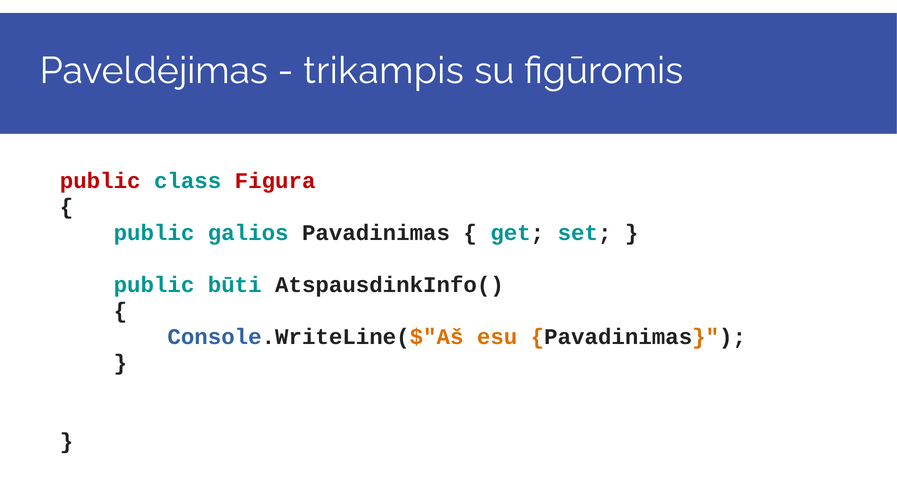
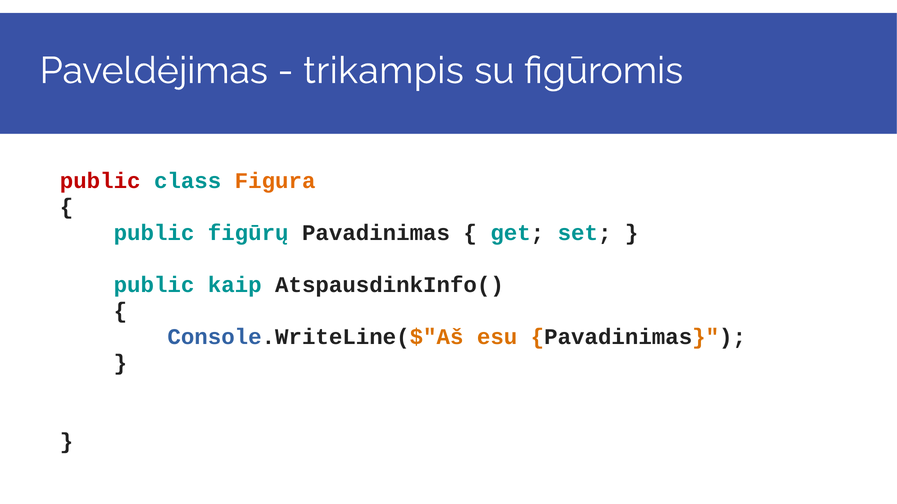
Figura colour: red -> orange (275, 181)
galios: galios -> figūrų (248, 233)
būti: būti -> kaip (235, 285)
